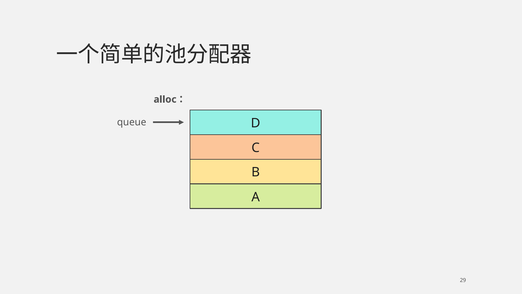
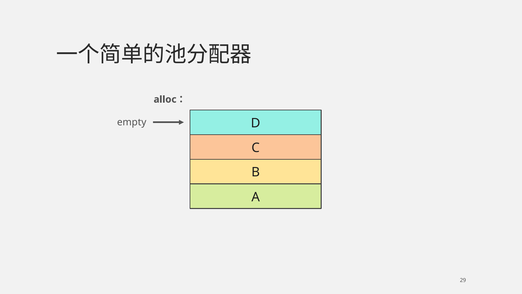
queue: queue -> empty (132, 122)
